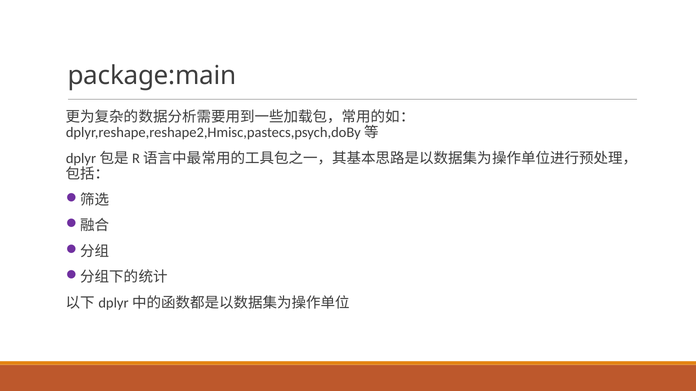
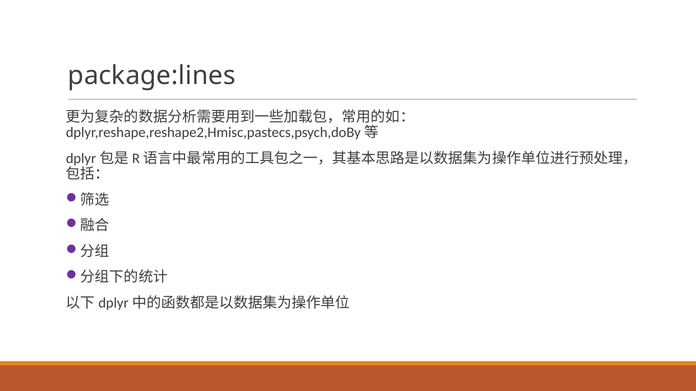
package:main: package:main -> package:lines (152, 76)
